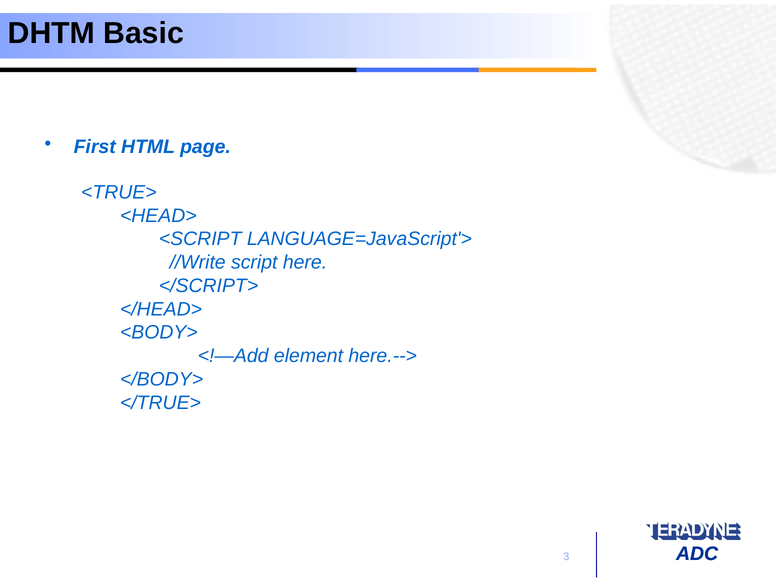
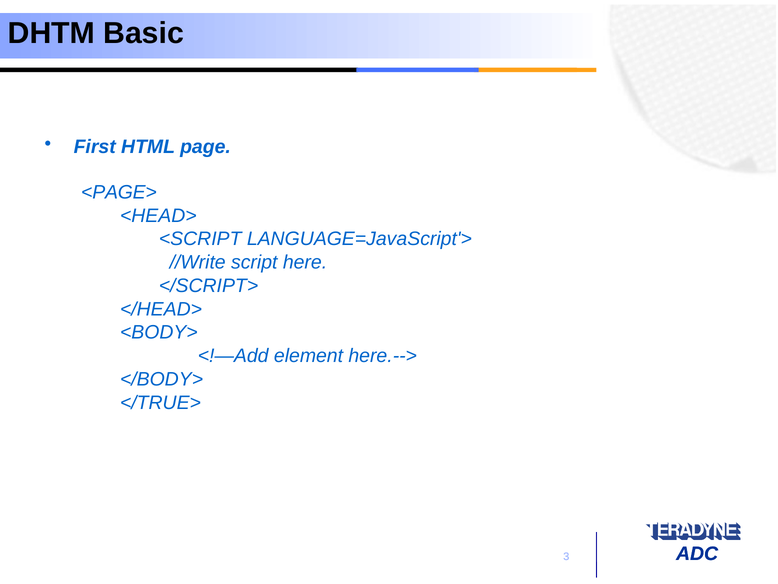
<TRUE>: <TRUE> -> <PAGE> (119, 192)
